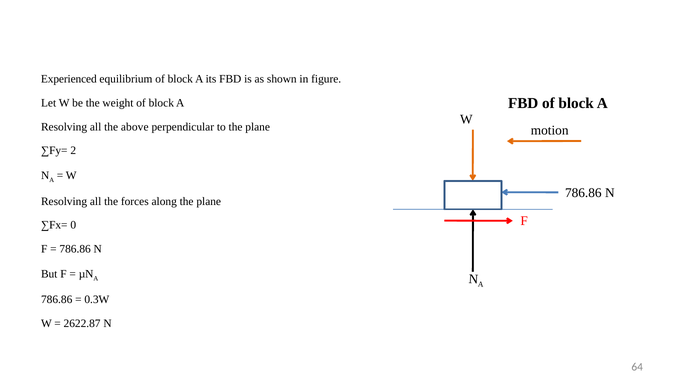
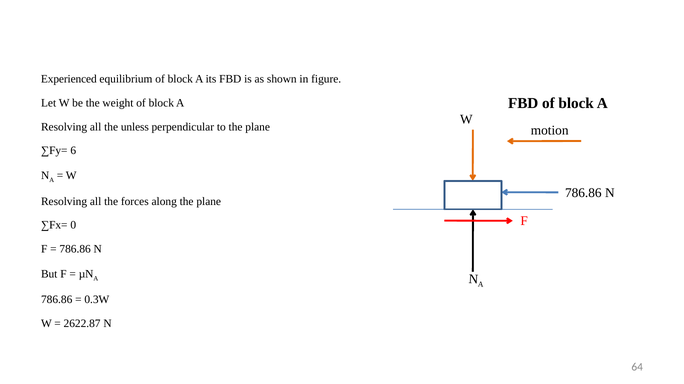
above: above -> unless (135, 127)
2: 2 -> 6 (73, 151)
